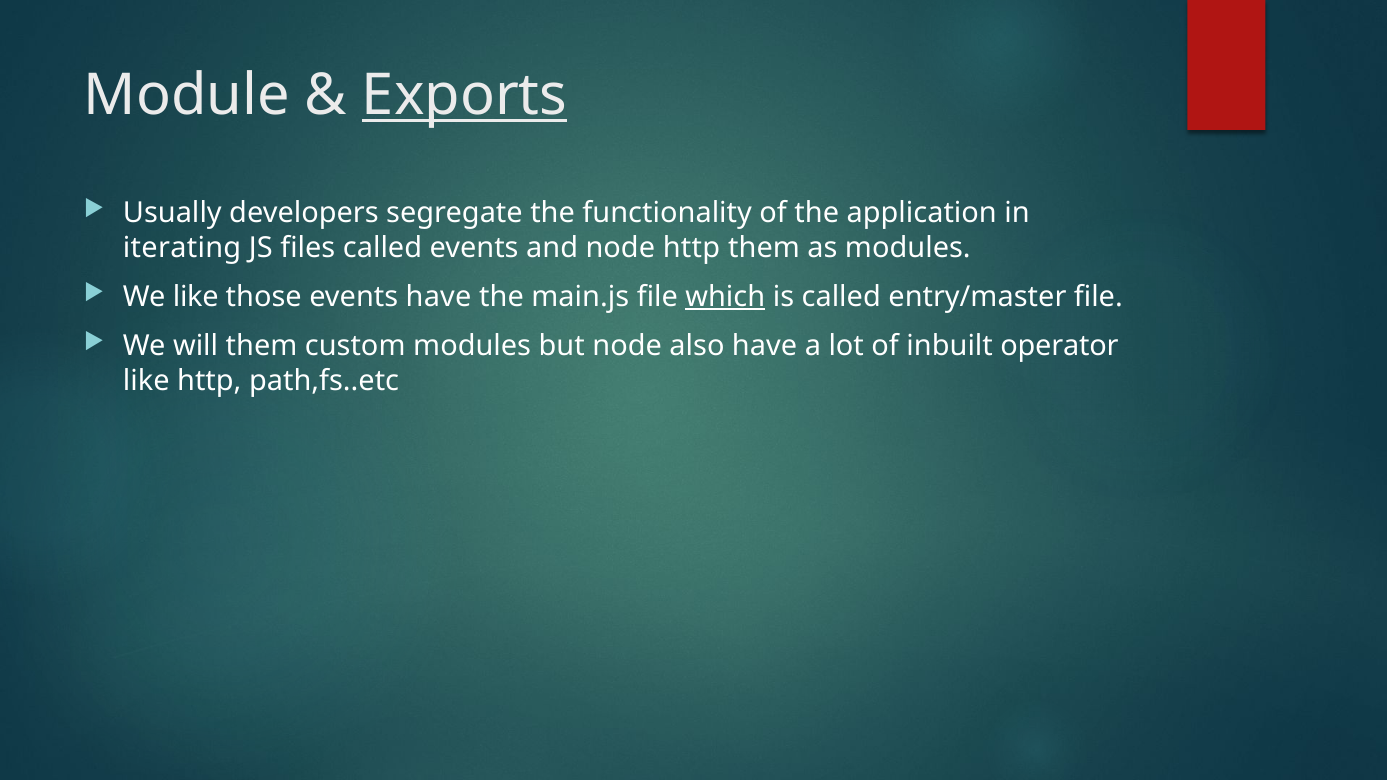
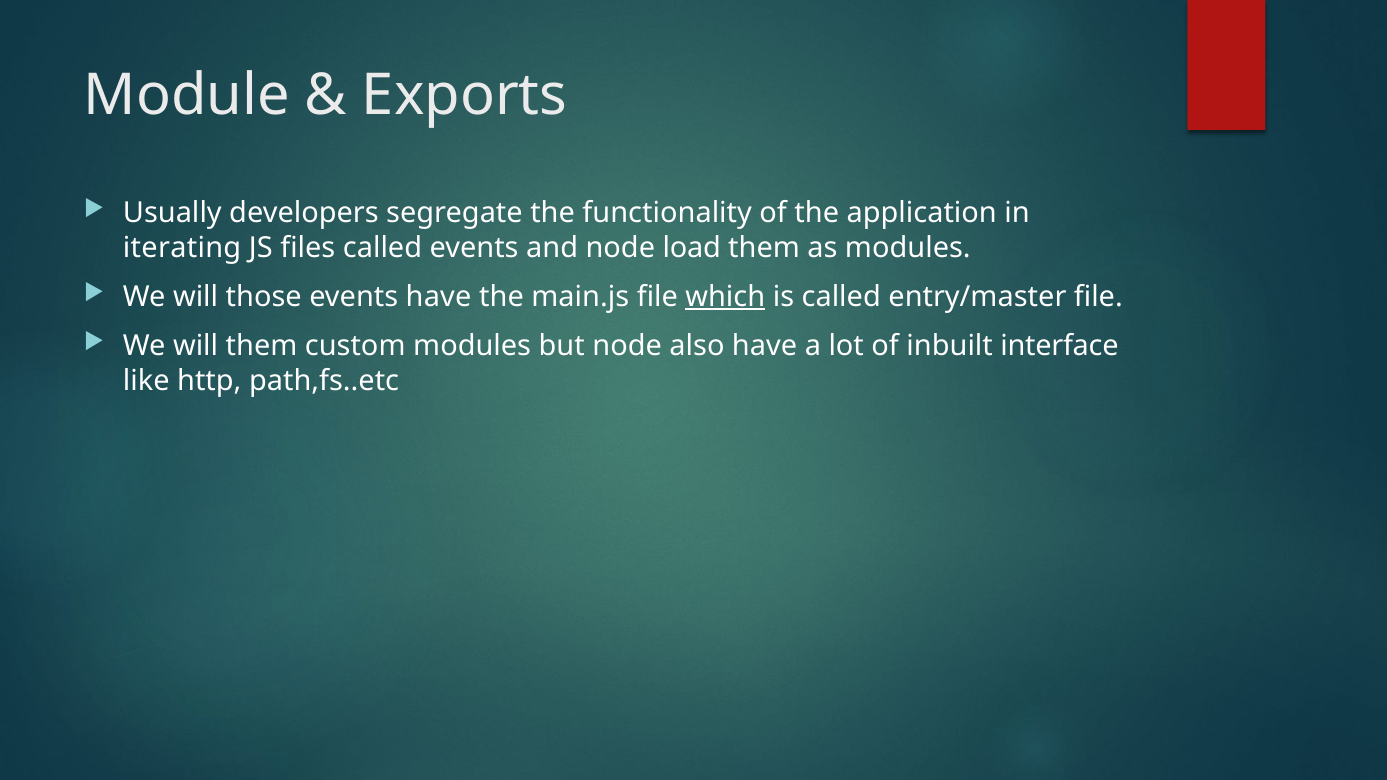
Exports underline: present -> none (465, 95)
node http: http -> load (692, 248)
like: like -> will (196, 297)
operator: operator -> interface (1059, 346)
